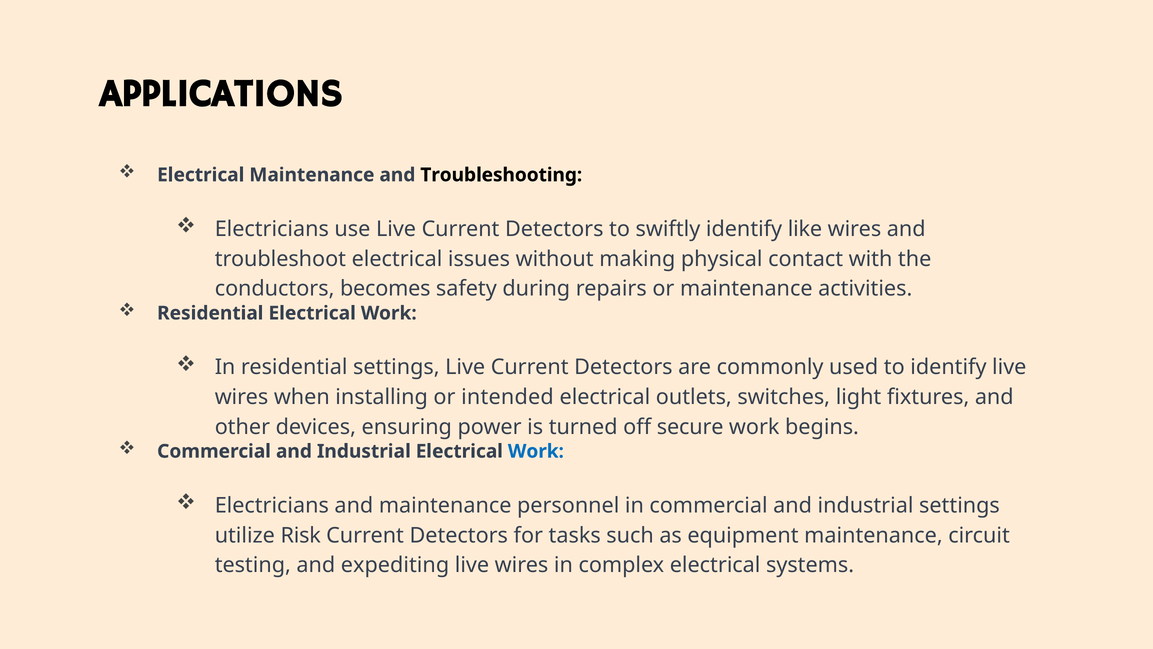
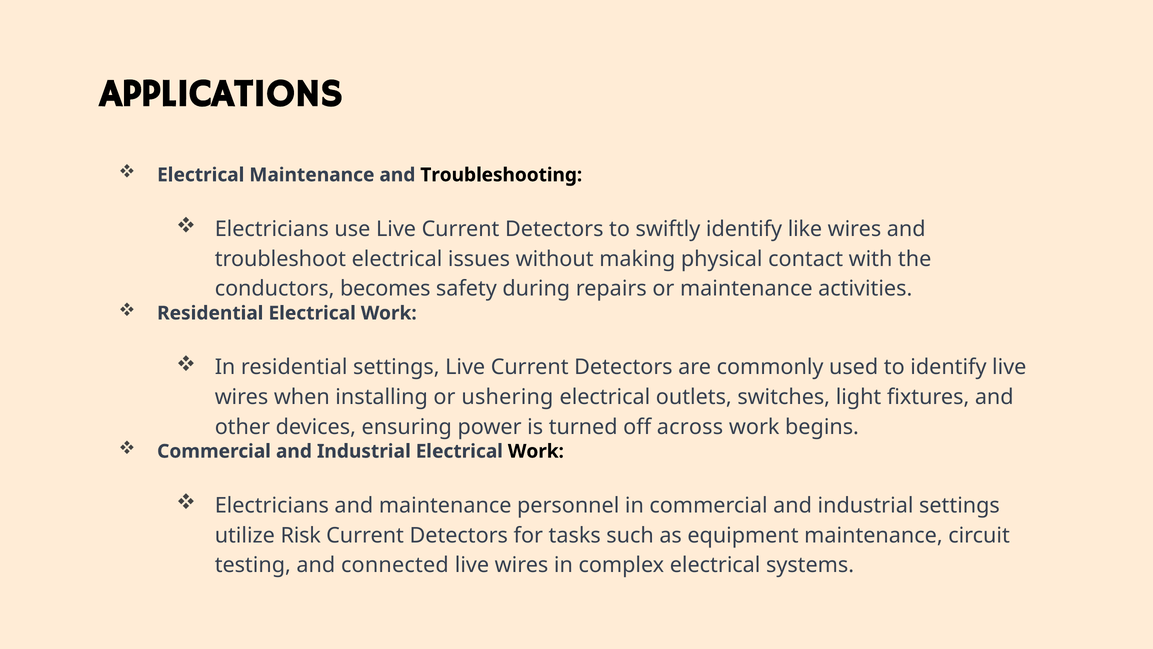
intended: intended -> ushering (507, 397)
secure: secure -> across (690, 427)
Work colour: blue -> black (536, 451)
expediting: expediting -> connected (395, 565)
